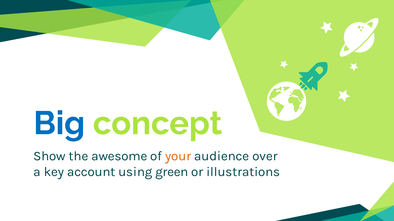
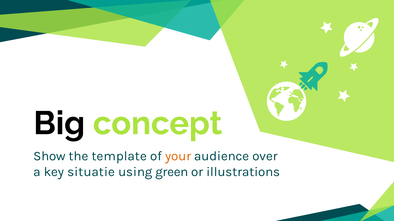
Big colour: blue -> black (59, 124)
awesome: awesome -> template (119, 156)
account: account -> situatie (91, 172)
